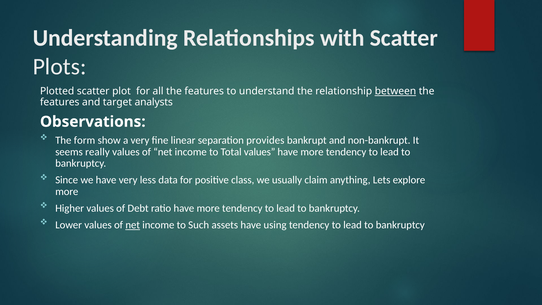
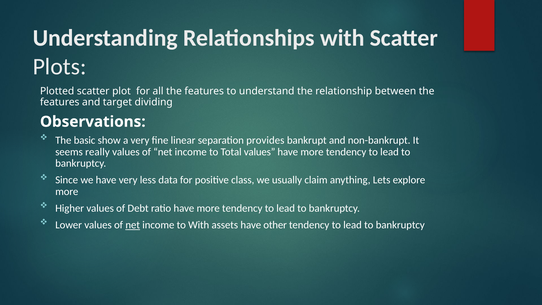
between underline: present -> none (395, 91)
analysts: analysts -> dividing (154, 102)
form: form -> basic (85, 140)
to Such: Such -> With (199, 225)
using: using -> other (275, 225)
